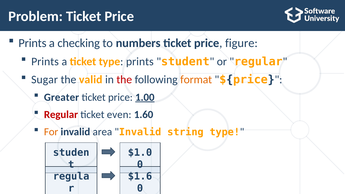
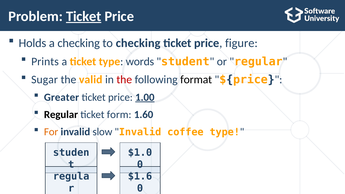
Ticket underline: none -> present (84, 16)
Prints: Prints -> Holds (32, 43)
to numbers: numbers -> checking (138, 43)
type prints: prints -> words (140, 62)
format colour: orange -> black (196, 80)
Regular colour: red -> black (61, 115)
even: even -> form (119, 115)
area: area -> slow (102, 132)
string: string -> coffee (185, 132)
